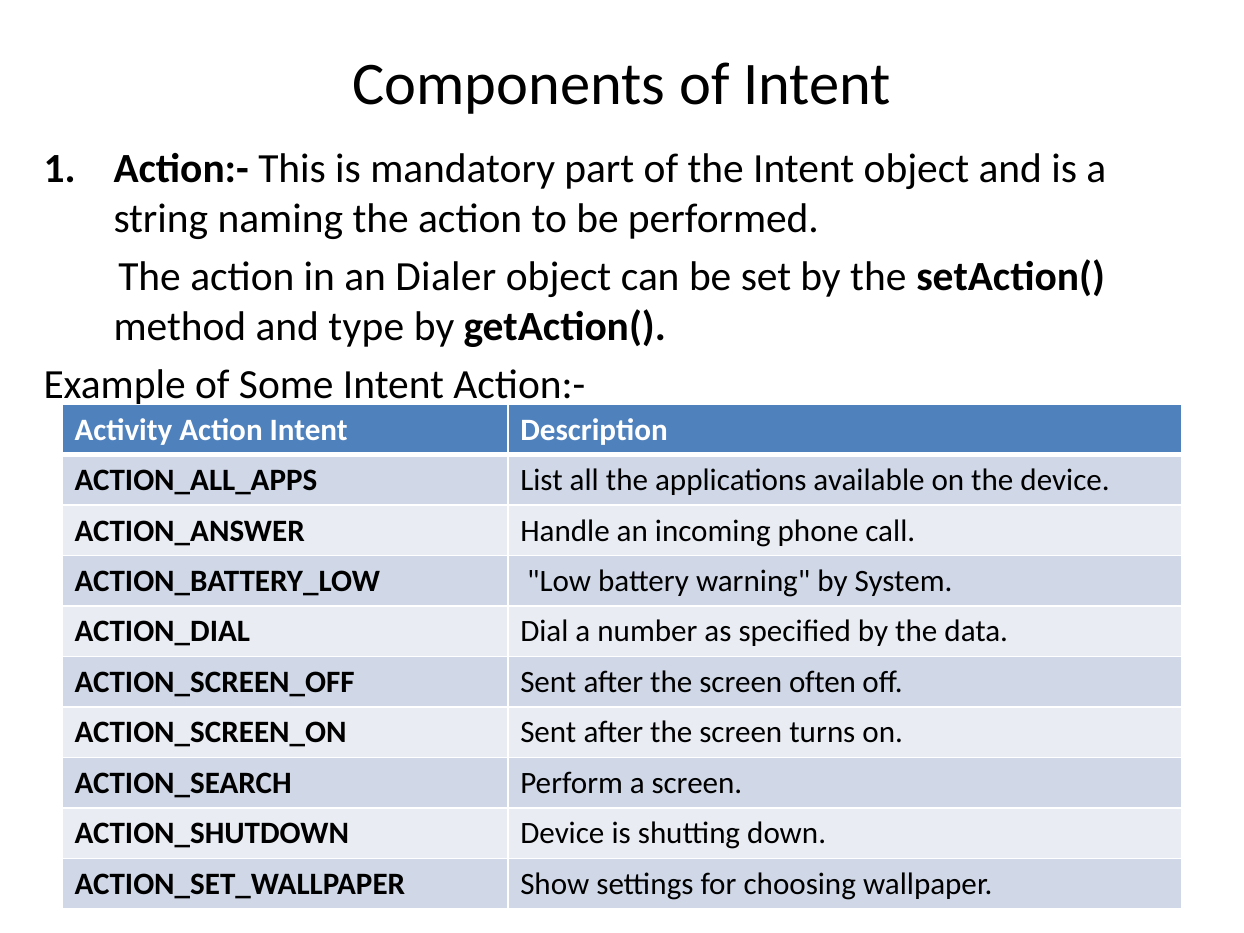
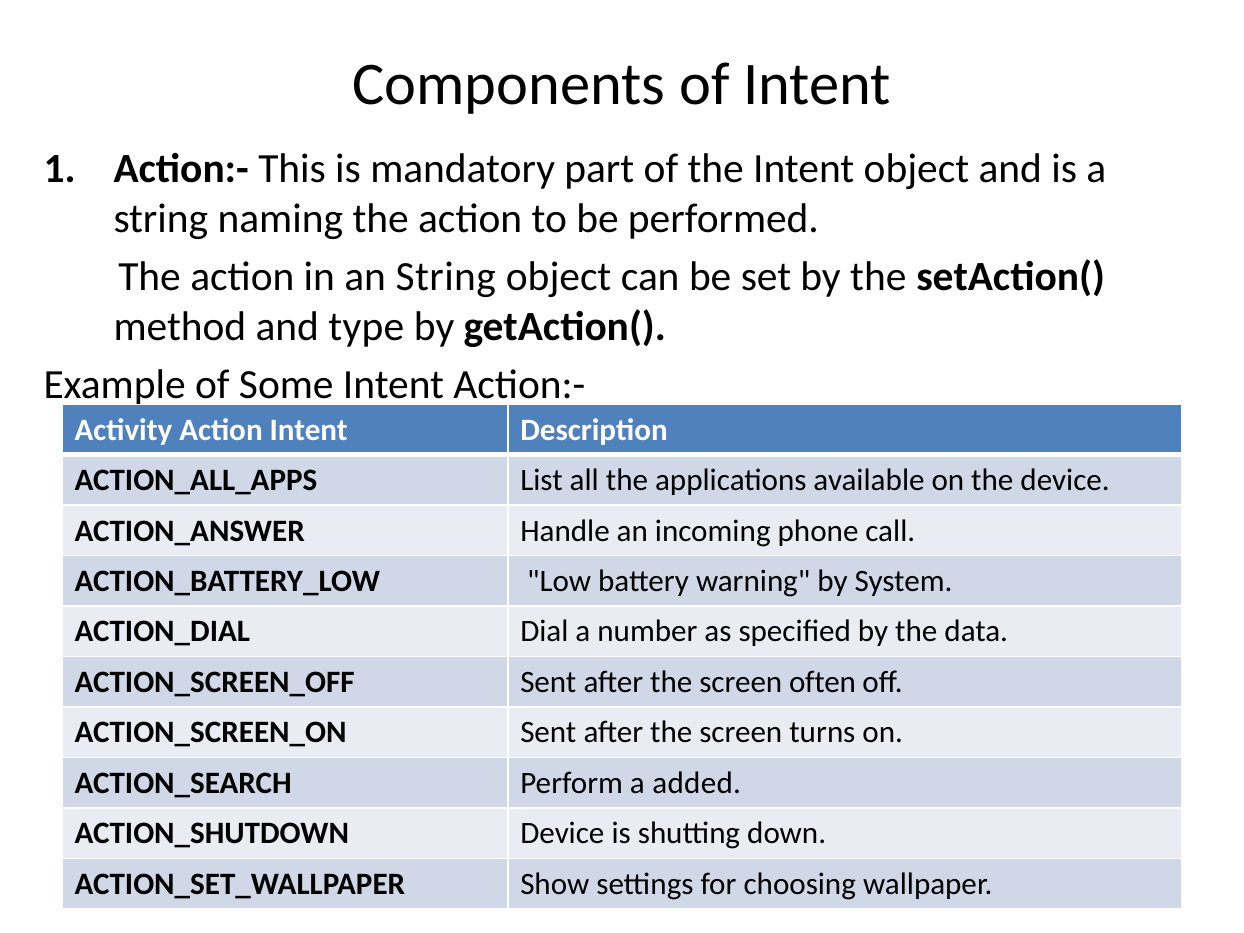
an Dialer: Dialer -> String (446, 277)
a screen: screen -> added (697, 783)
